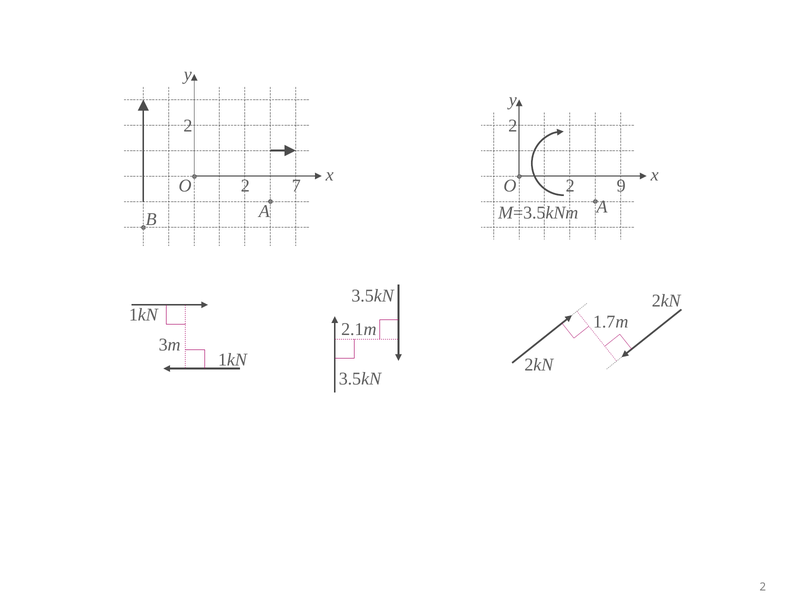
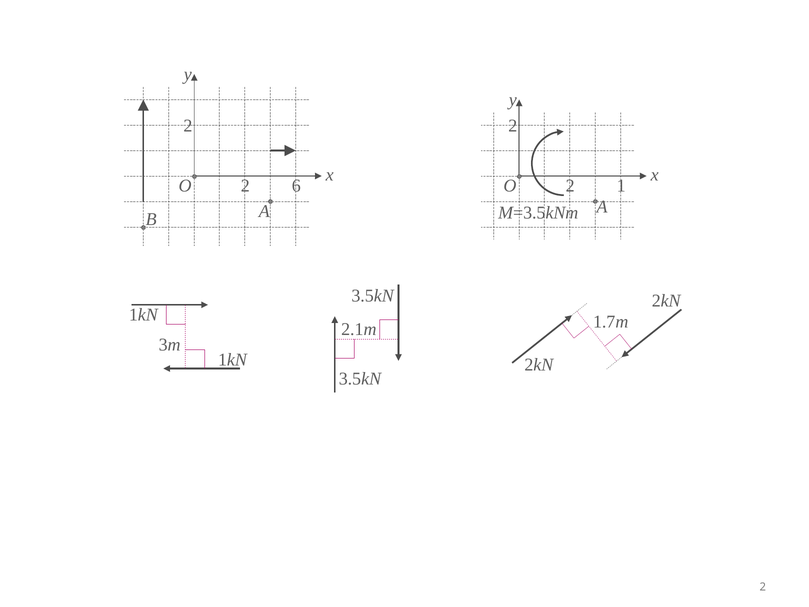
7: 7 -> 6 (296, 186)
9: 9 -> 1 (621, 186)
